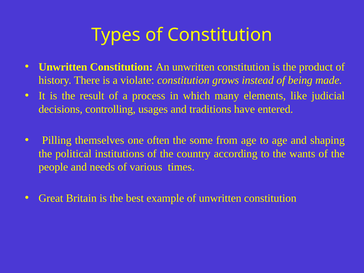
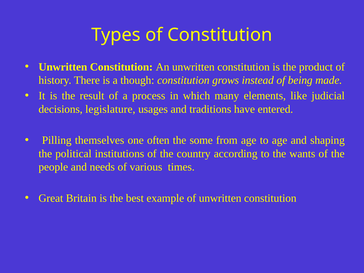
violate: violate -> though (137, 80)
controlling: controlling -> legislature (110, 109)
